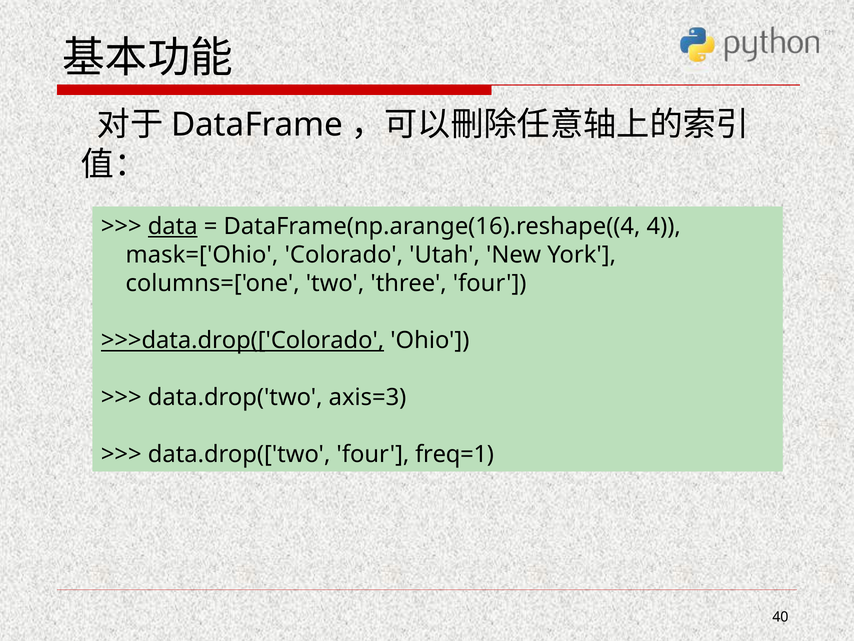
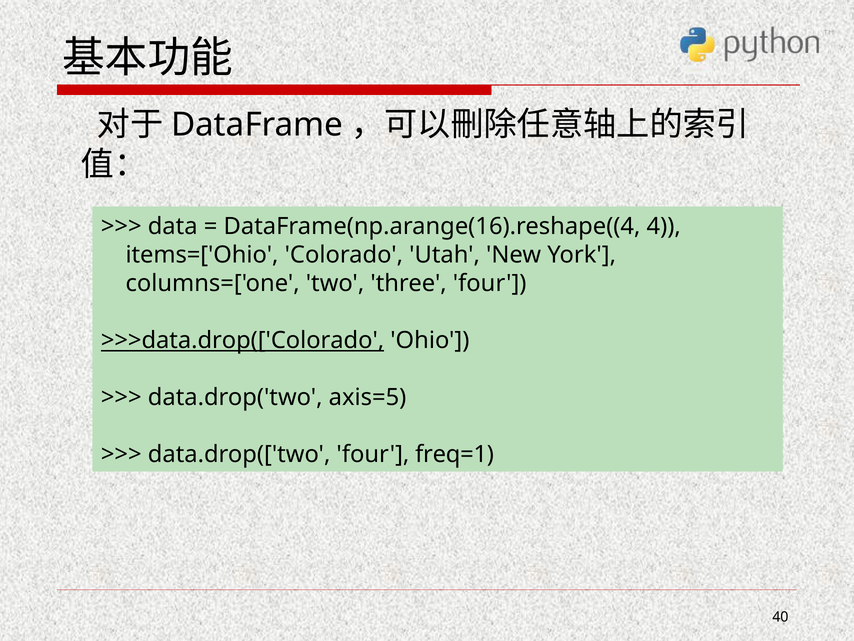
data underline: present -> none (173, 226)
mask=['Ohio: mask=['Ohio -> items=['Ohio (202, 255)
axis=3: axis=3 -> axis=5 (368, 397)
